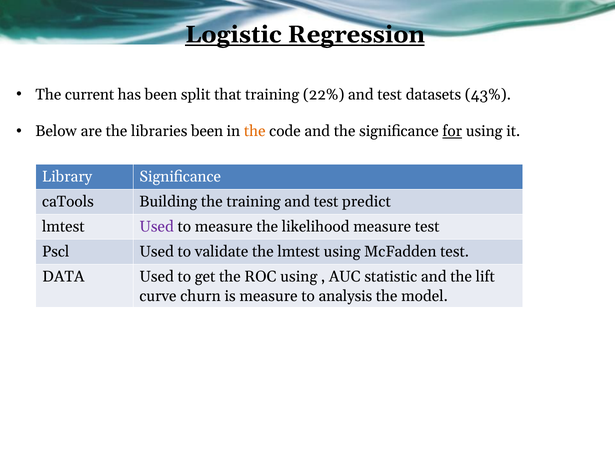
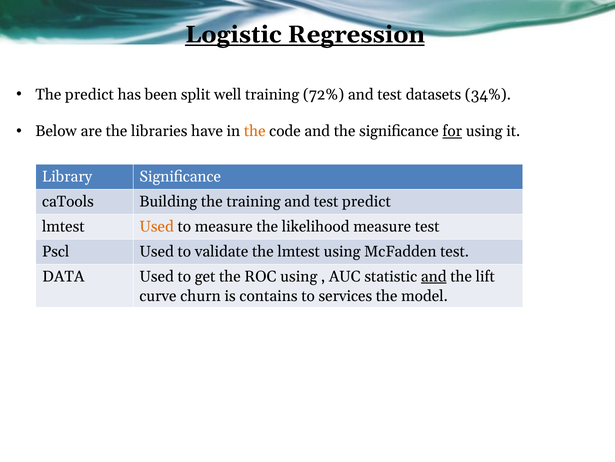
The current: current -> predict (89, 94)
that: that -> well (228, 94)
22%: 22% -> 72% (324, 94)
43%: 43% -> 34% (488, 94)
libraries been: been -> have (207, 131)
Used colour: purple -> orange (157, 226)
and underline: none -> present (434, 276)
is measure: measure -> contains (268, 295)
analysis: analysis -> services (345, 295)
